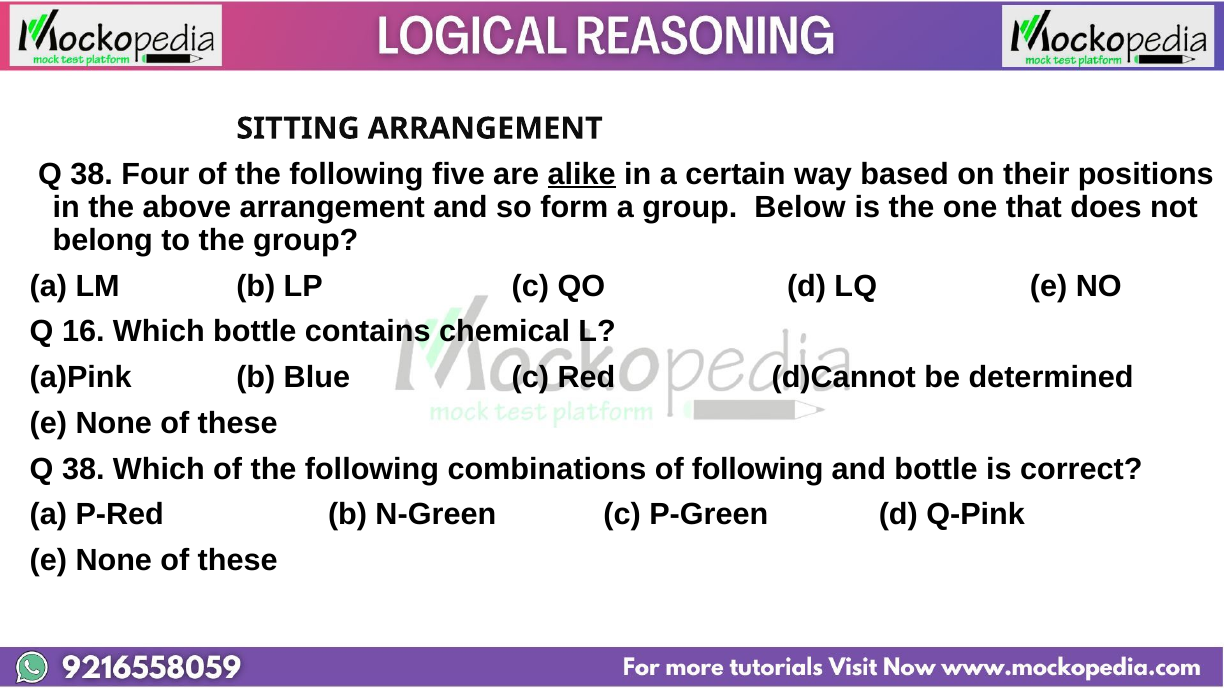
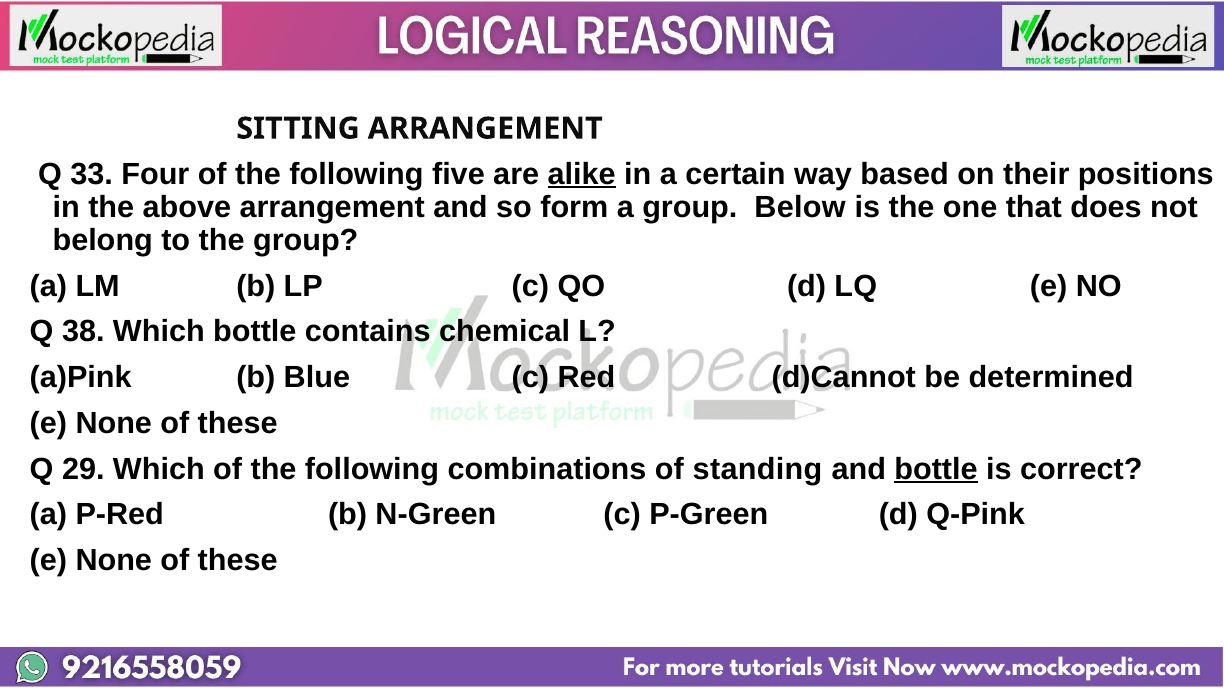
38: 38 -> 33 (92, 174)
16: 16 -> 38 (83, 332)
38: 38 -> 29 (83, 469)
of following: following -> standing (757, 469)
bottle underline: none -> present (936, 469)
